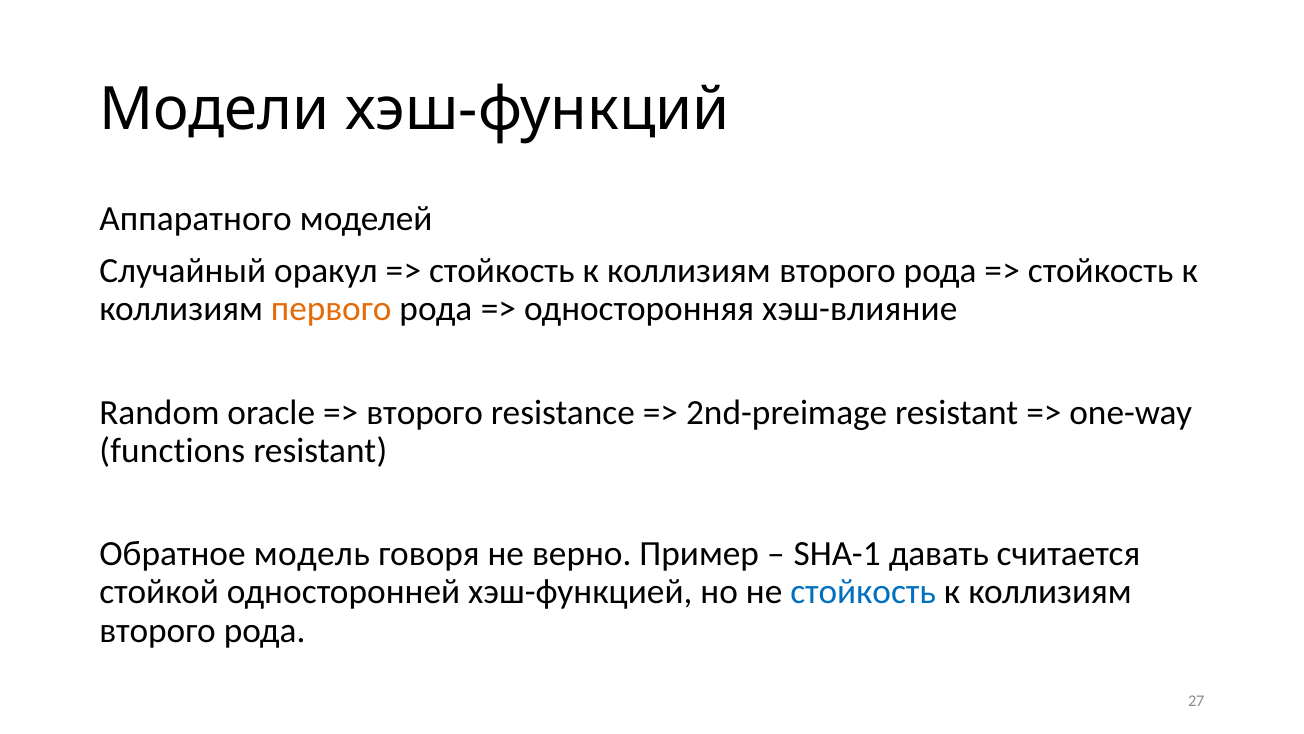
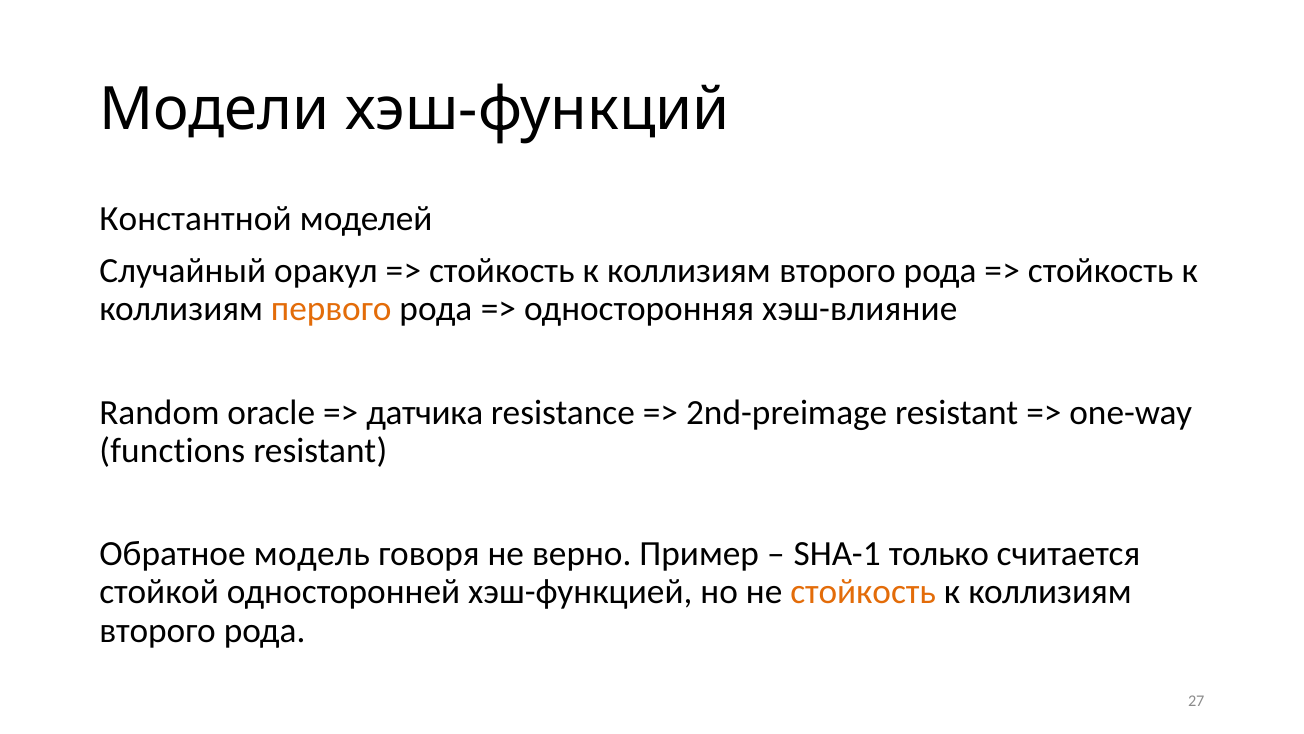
Аппаратного: Аппаратного -> Константной (196, 219)
второго: второго -> датчика (425, 412)
давать: давать -> только (939, 554)
стойкость colour: blue -> orange (863, 592)
